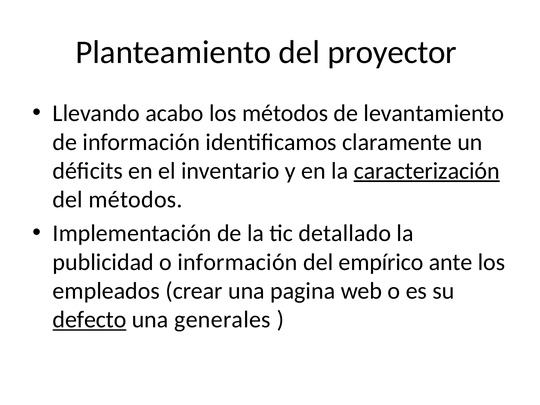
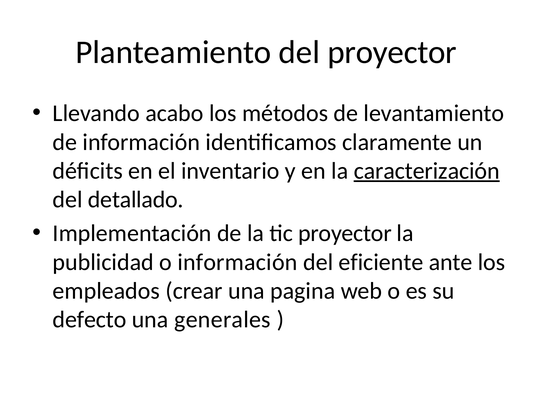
del métodos: métodos -> detallado (136, 200)
tic detallado: detallado -> proyector (345, 233)
empírico: empírico -> eficiente (381, 262)
defecto underline: present -> none (90, 320)
